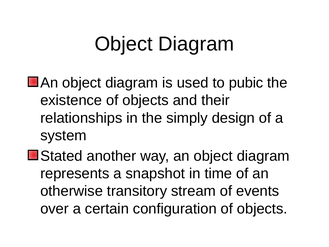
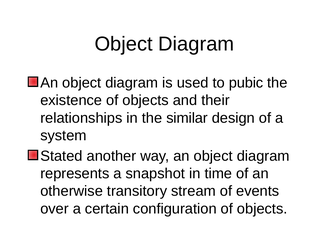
simply: simply -> similar (187, 118)
